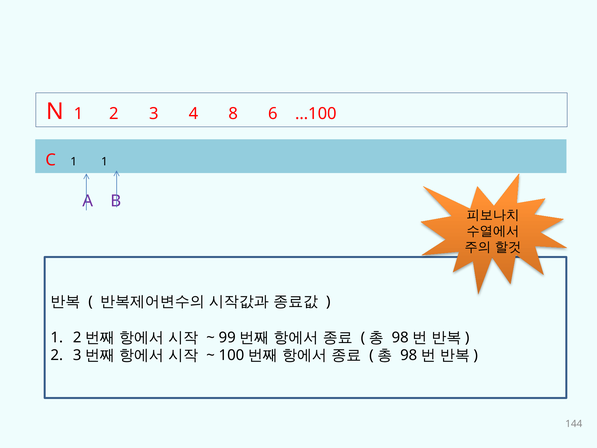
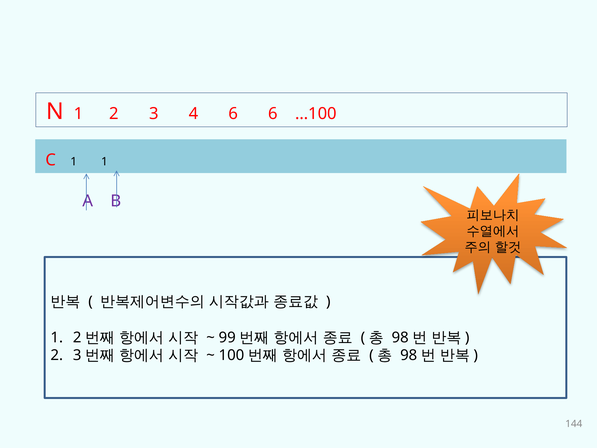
4 8: 8 -> 6 (233, 114)
